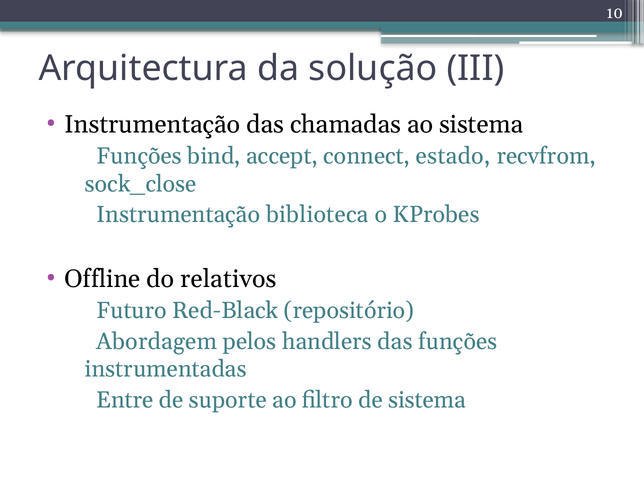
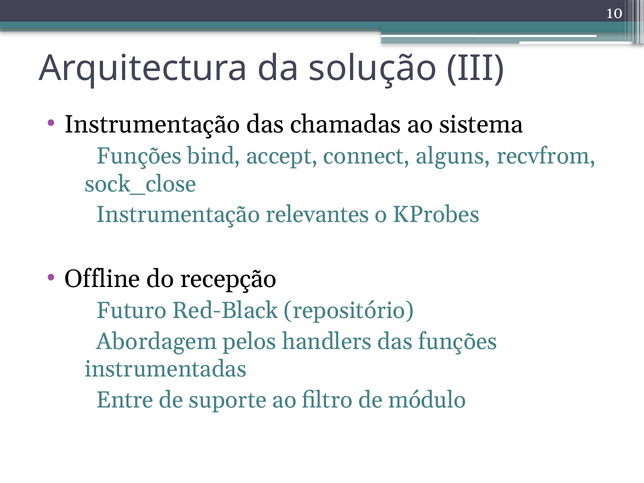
estado: estado -> alguns (453, 156)
biblioteca: biblioteca -> relevantes (318, 215)
relativos: relativos -> recepção (229, 279)
de sistema: sistema -> módulo (427, 400)
